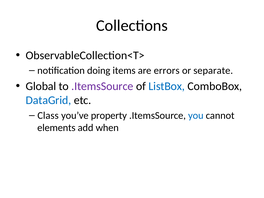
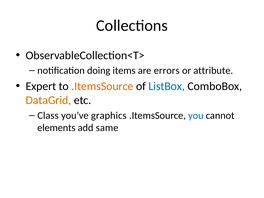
separate: separate -> attribute (213, 71)
Global: Global -> Expert (41, 86)
.ItemsSource colour: purple -> orange (102, 86)
DataGrid colour: blue -> orange (48, 100)
property: property -> graphics (109, 115)
when: when -> same (107, 128)
